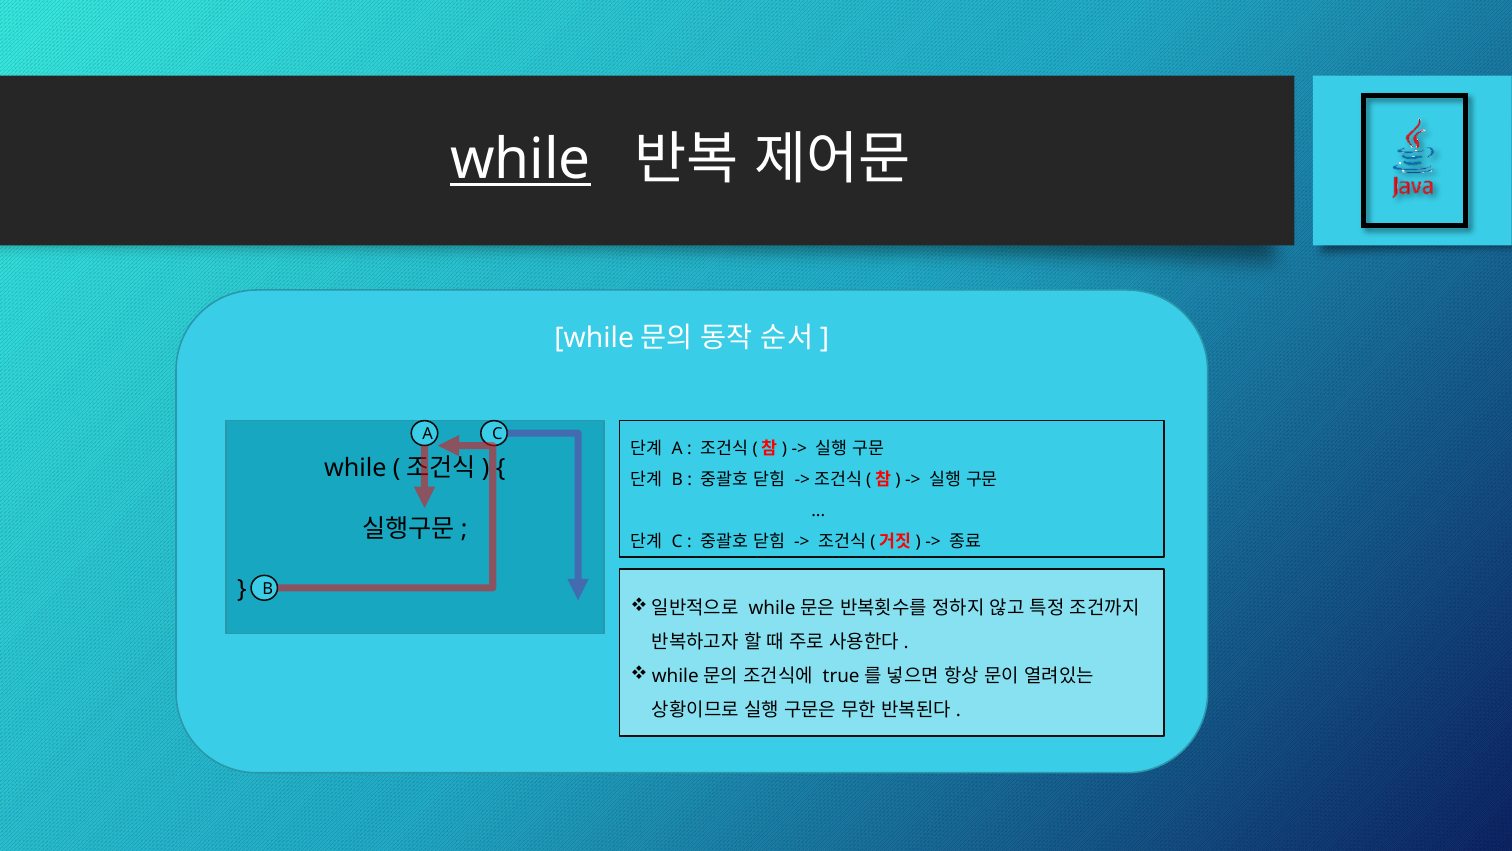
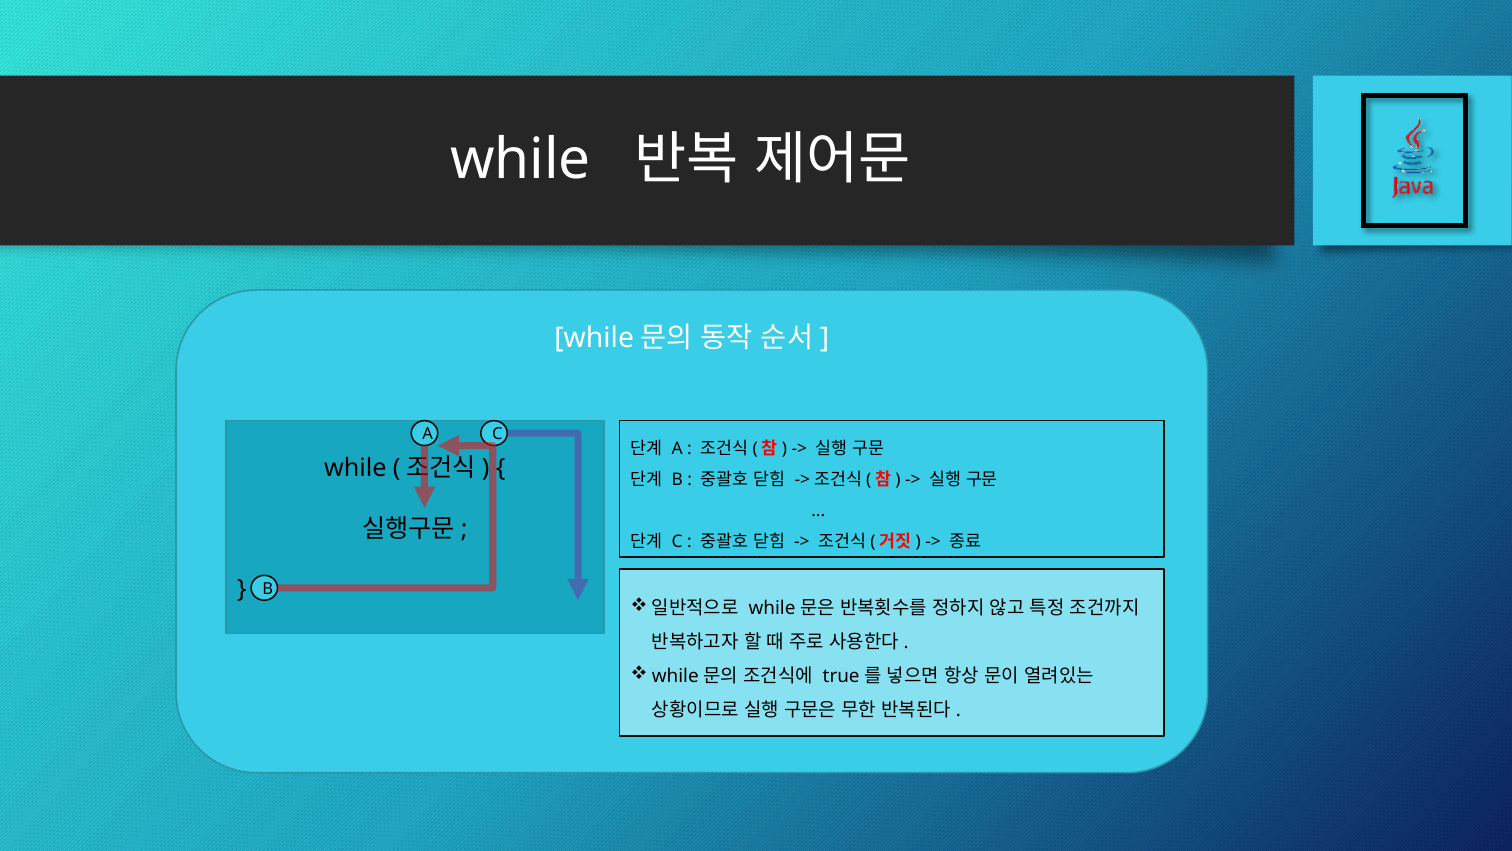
while underline: present -> none (521, 160)
